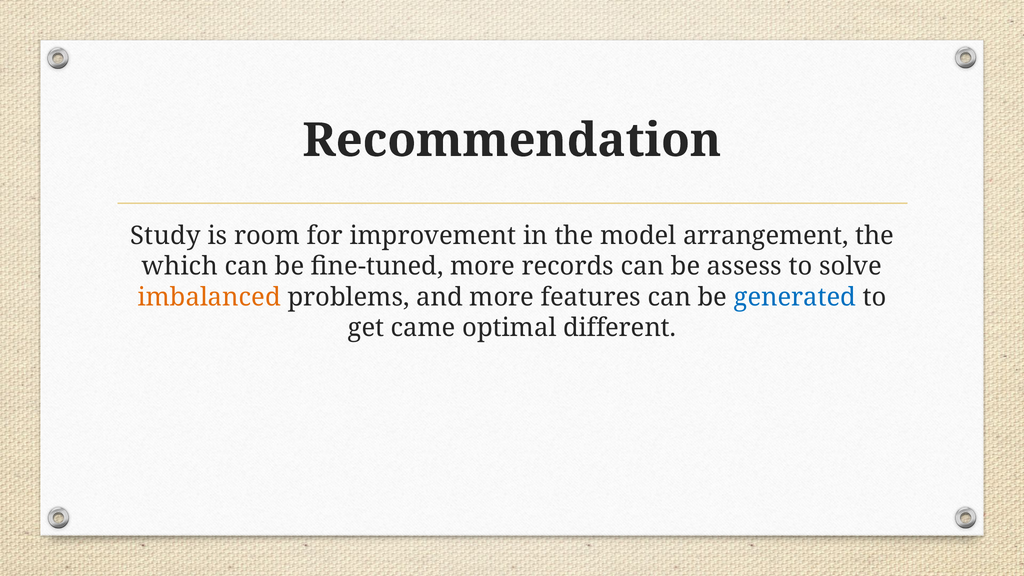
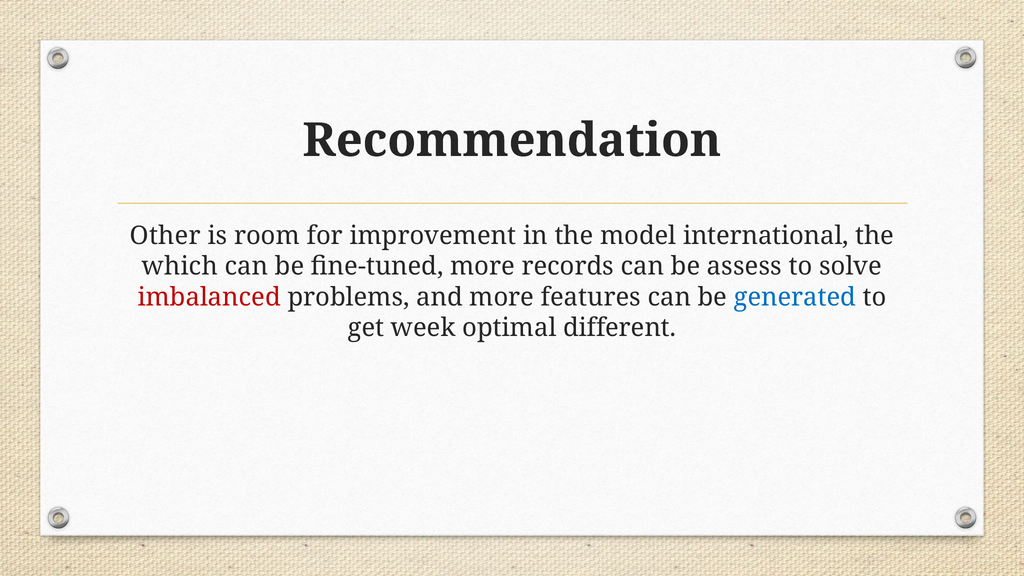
Study: Study -> Other (165, 236)
arrangement: arrangement -> international (766, 236)
imbalanced colour: orange -> red (209, 297)
came: came -> week (423, 328)
